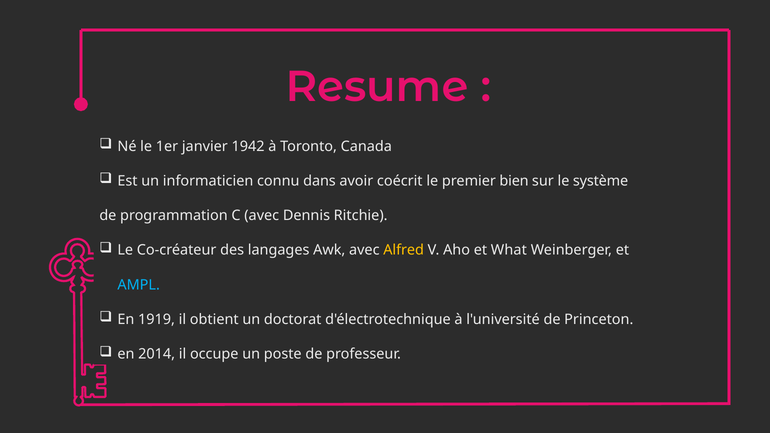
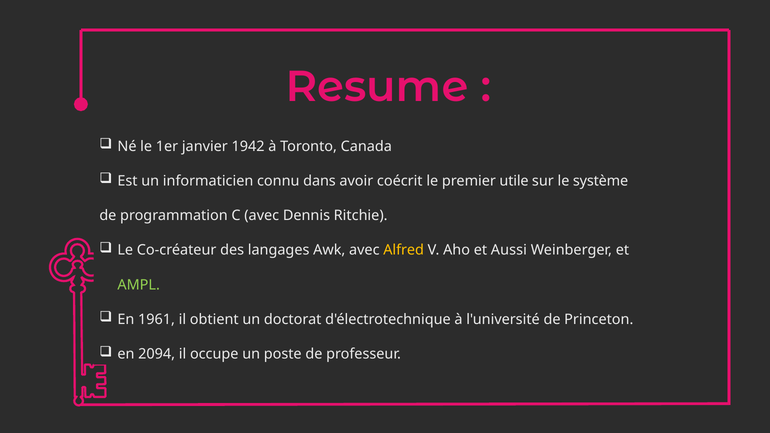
bien: bien -> utile (514, 181)
What: What -> Aussi (509, 250)
AMPL colour: light blue -> light green (139, 285)
1919: 1919 -> 1961 (157, 320)
2014: 2014 -> 2094 (157, 354)
